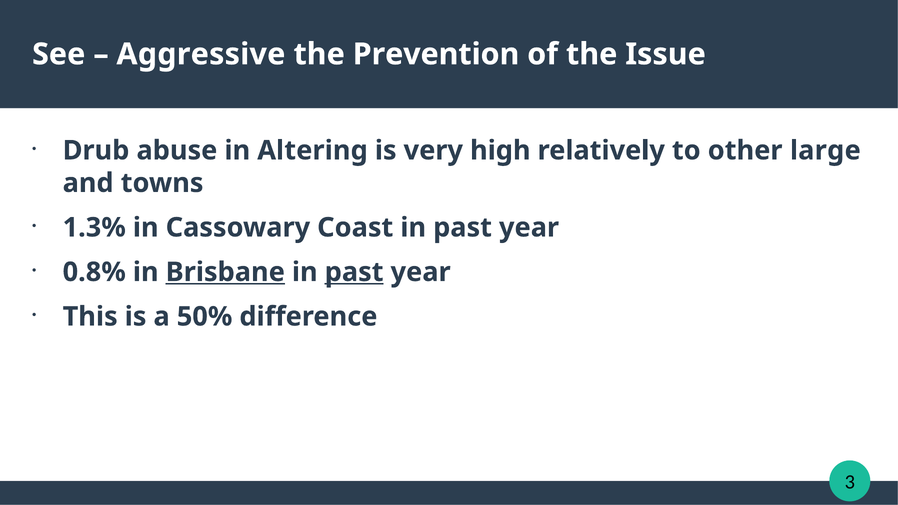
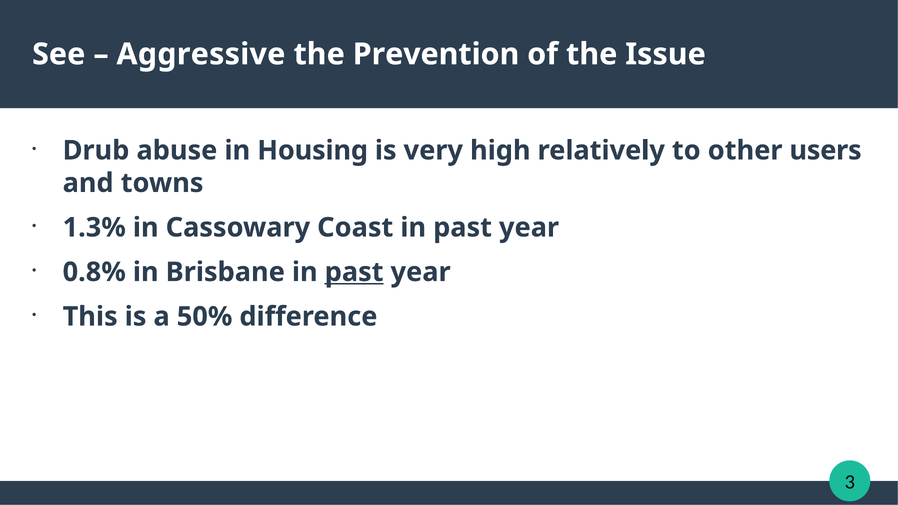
Altering: Altering -> Housing (313, 150)
large: large -> users (826, 150)
Brisbane underline: present -> none (225, 272)
